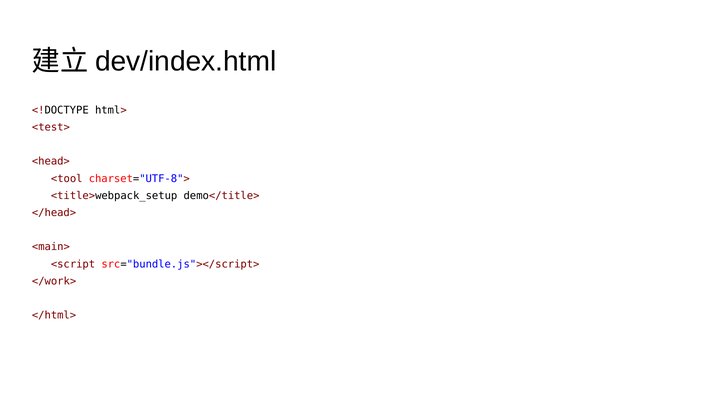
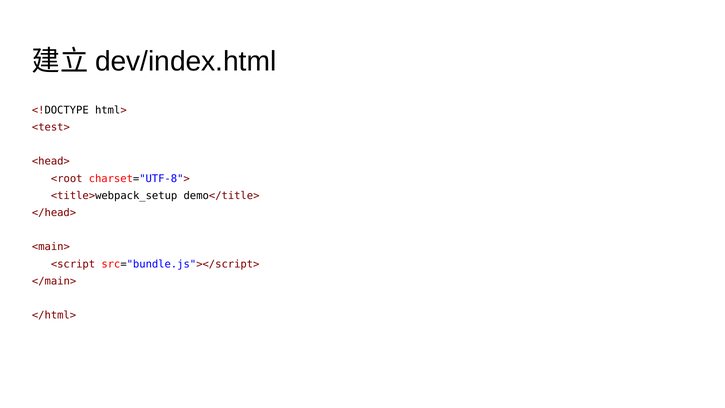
<tool: <tool -> <root (67, 179)
</work>: </work> -> </main> (54, 281)
